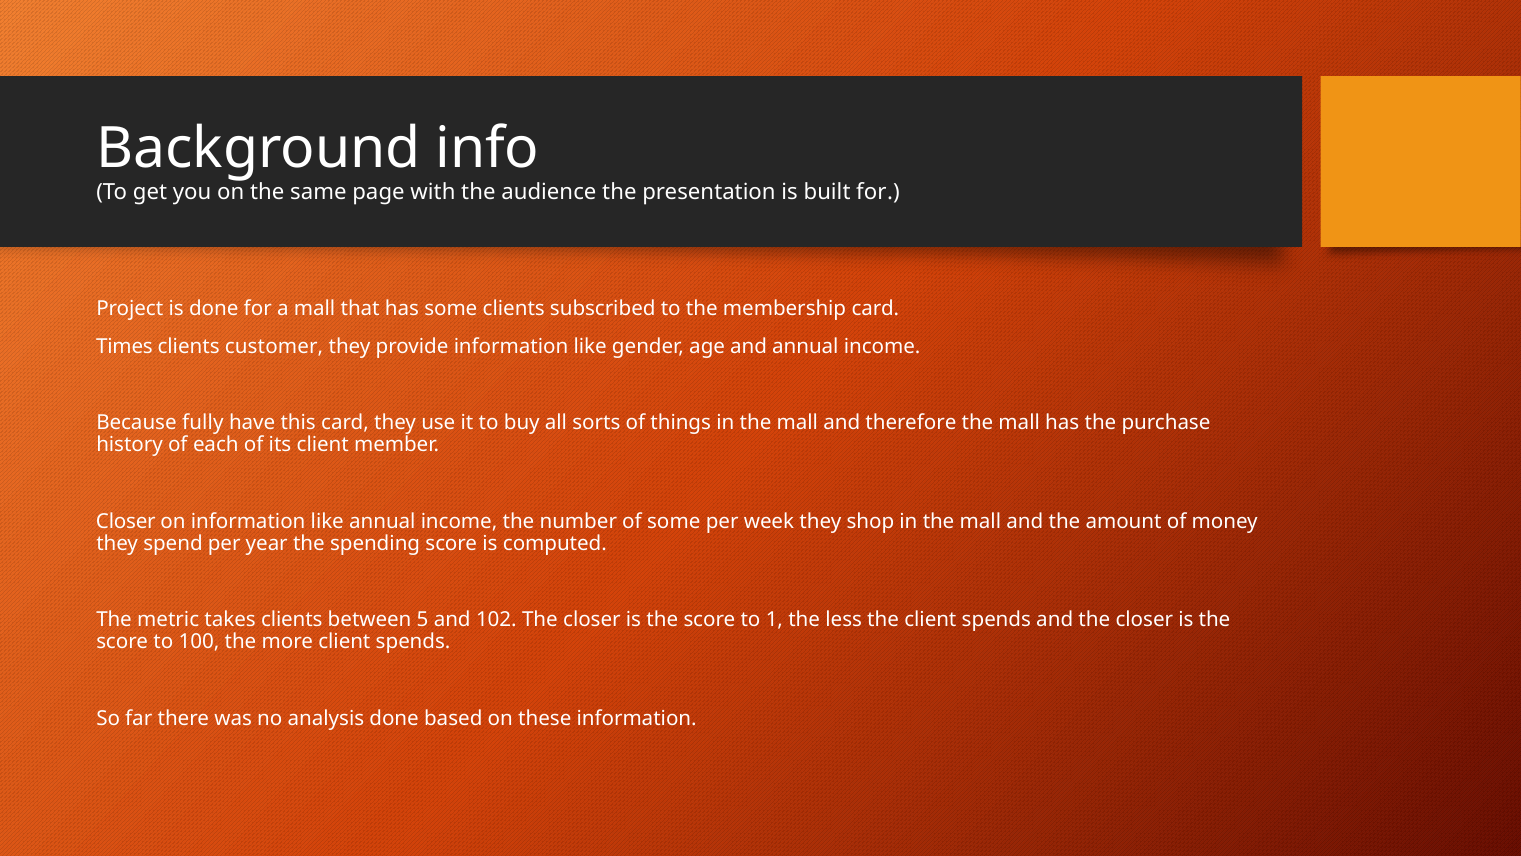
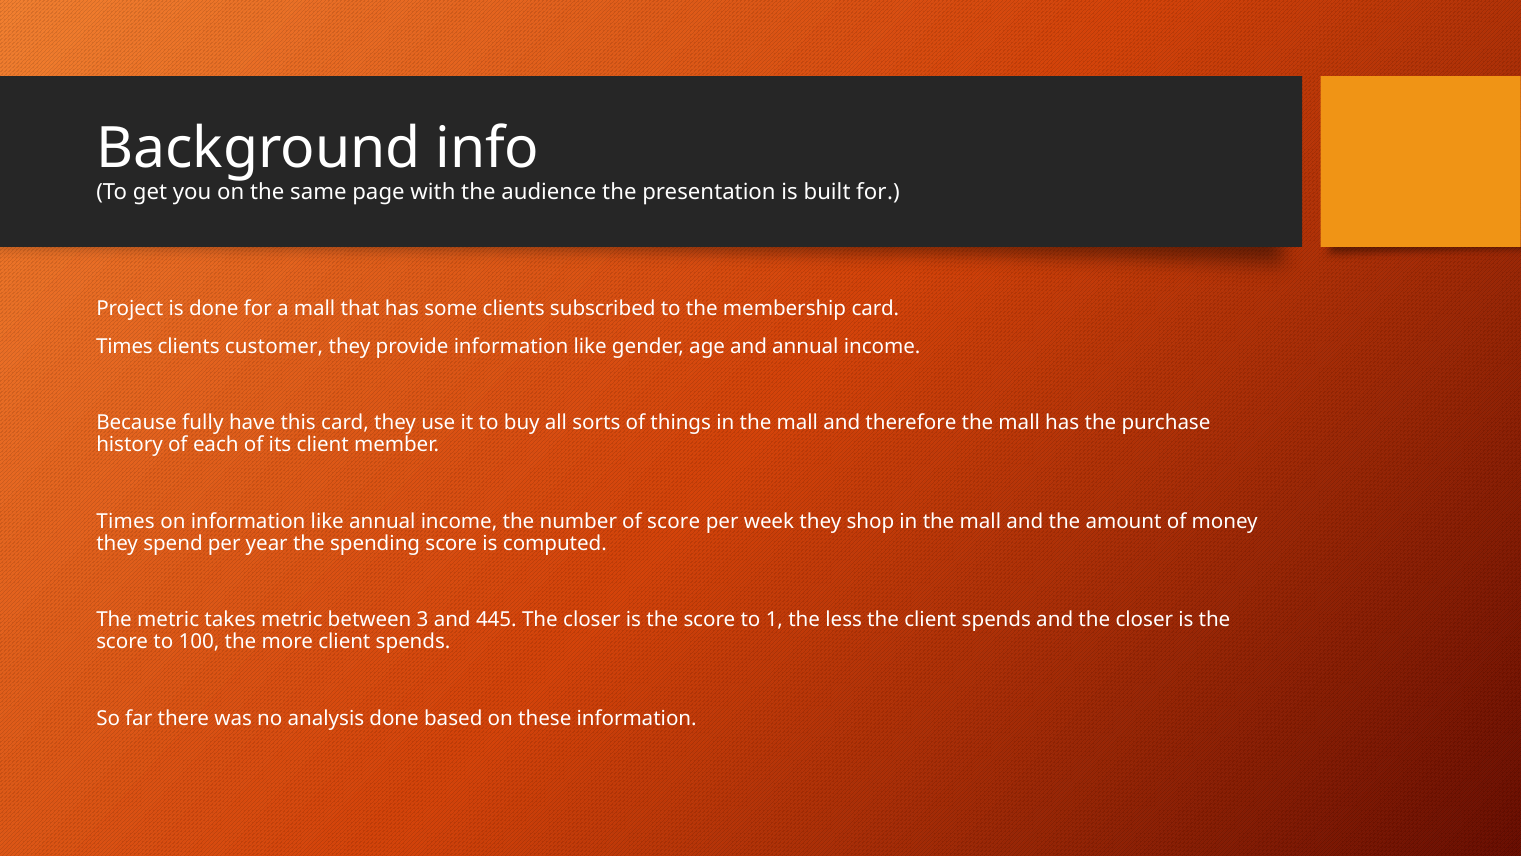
Closer: Closer -> Times (126, 521)
of some: some -> score (674, 521)
takes clients: clients -> metric (292, 620)
5: 5 -> 3 (423, 620)
102: 102 -> 445 (496, 620)
